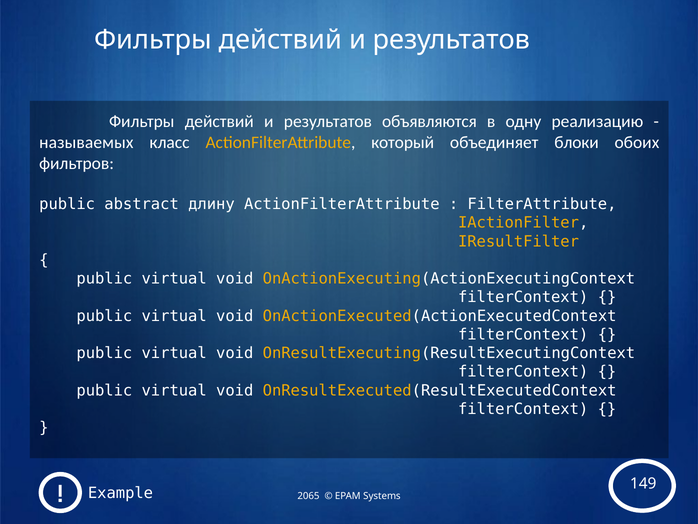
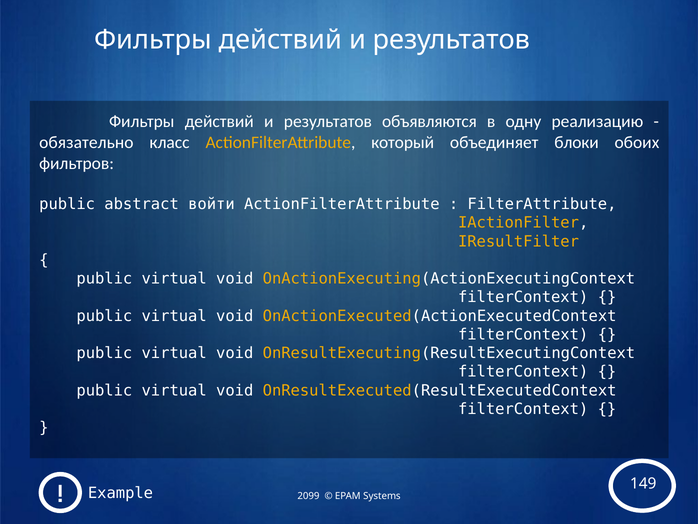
называемых: называемых -> обязательно (86, 142)
длину: длину -> войти (211, 204)
2065: 2065 -> 2099 (308, 496)
